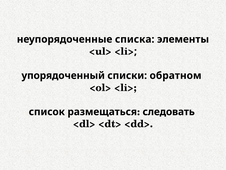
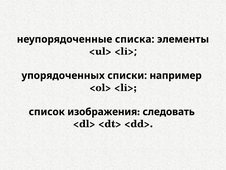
упорядоченный: упорядоченный -> упорядоченных (63, 75)
обратном: обратном -> например (176, 75)
размещаться: размещаться -> изображения (102, 112)
